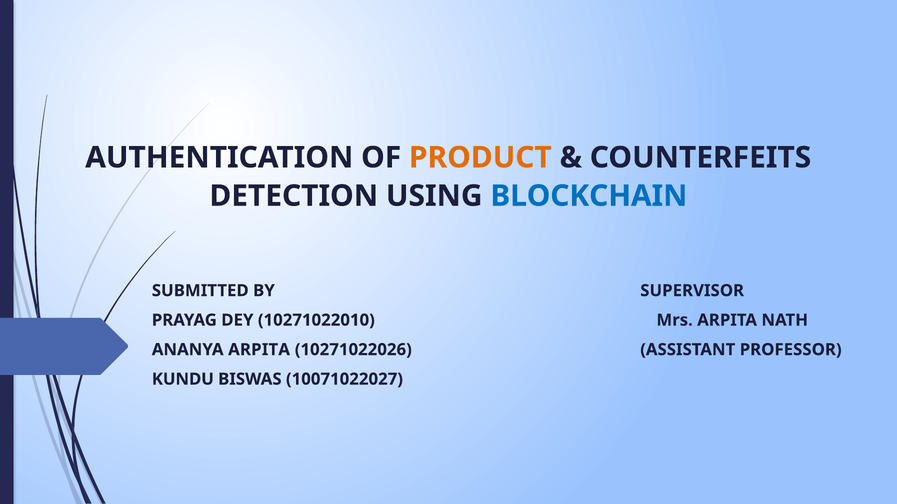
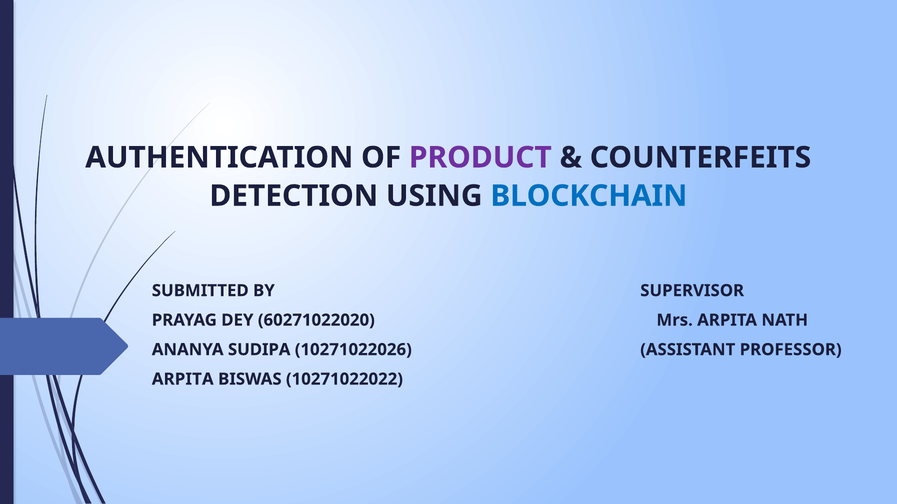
PRODUCT colour: orange -> purple (480, 158)
10271022010: 10271022010 -> 60271022020 (316, 320)
ANANYA ARPITA: ARPITA -> SUDIPA (259, 350)
KUNDU: KUNDU -> ARPITA (183, 380)
10071022027: 10071022027 -> 10271022022 (344, 380)
